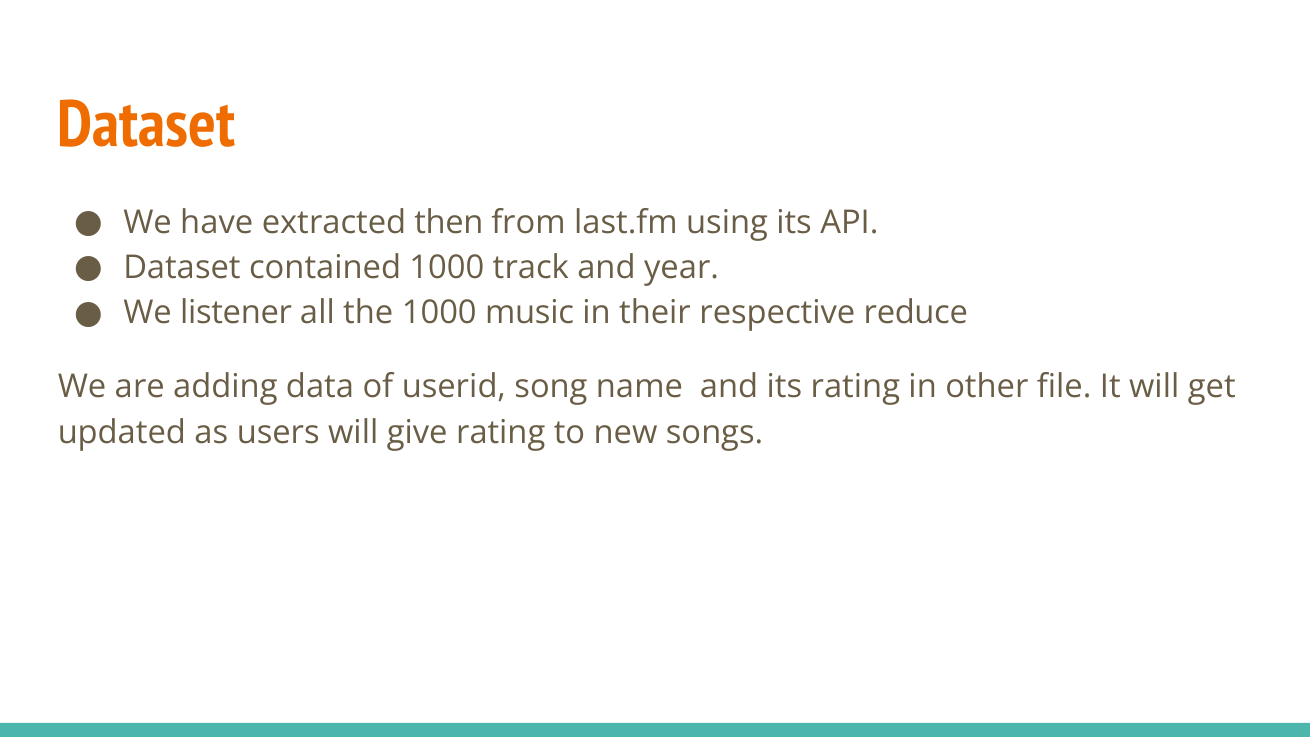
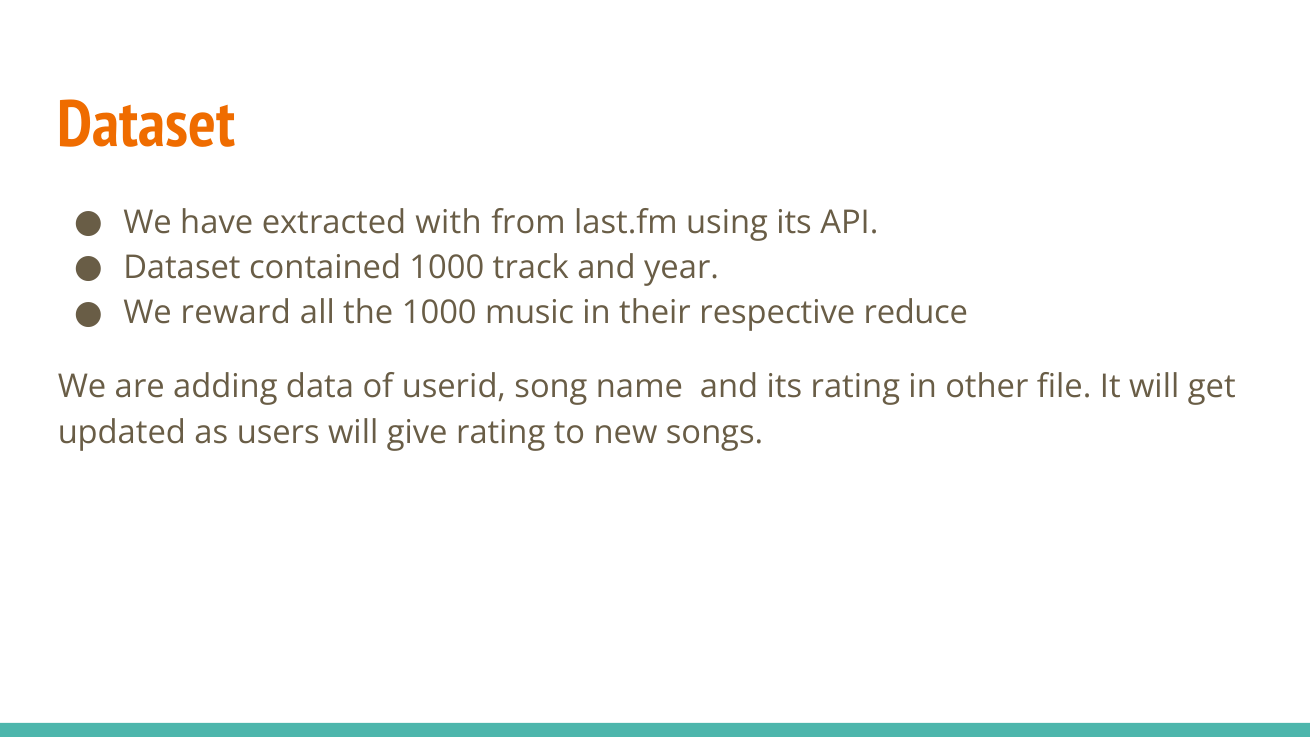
then: then -> with (449, 222)
listener: listener -> reward (236, 313)
